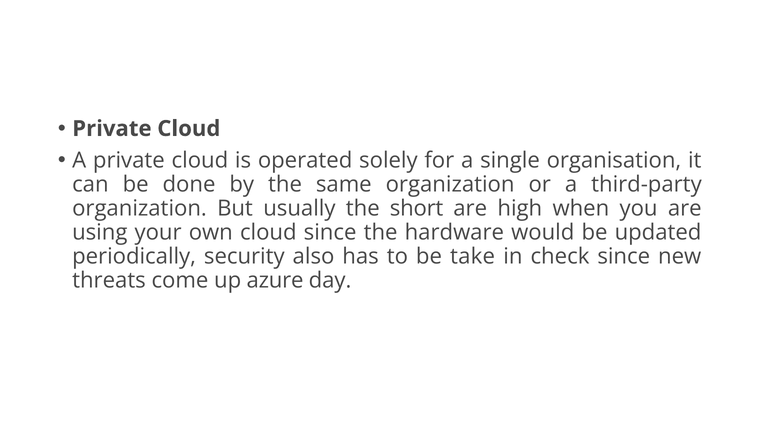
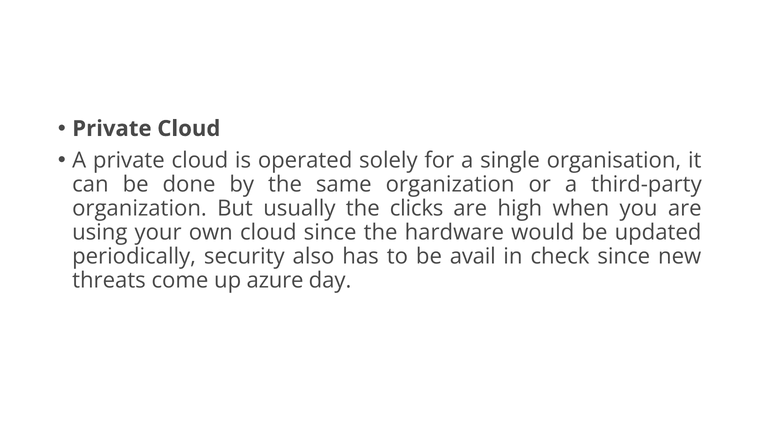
short: short -> clicks (417, 208)
take: take -> avail (473, 256)
